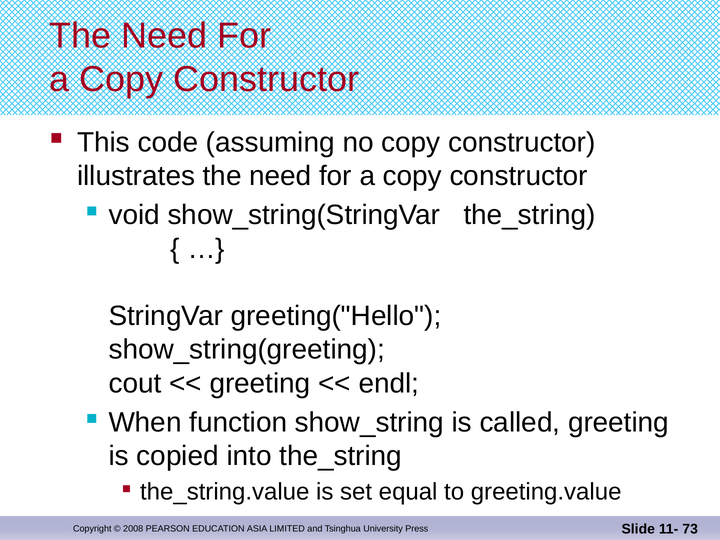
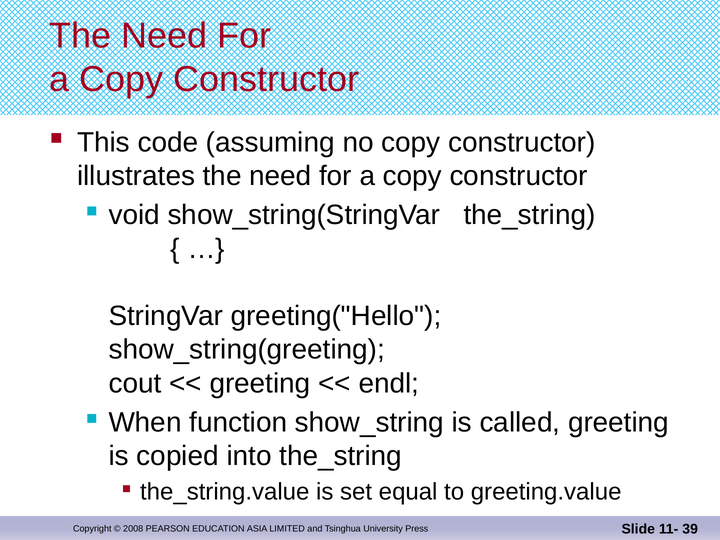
73: 73 -> 39 (690, 529)
